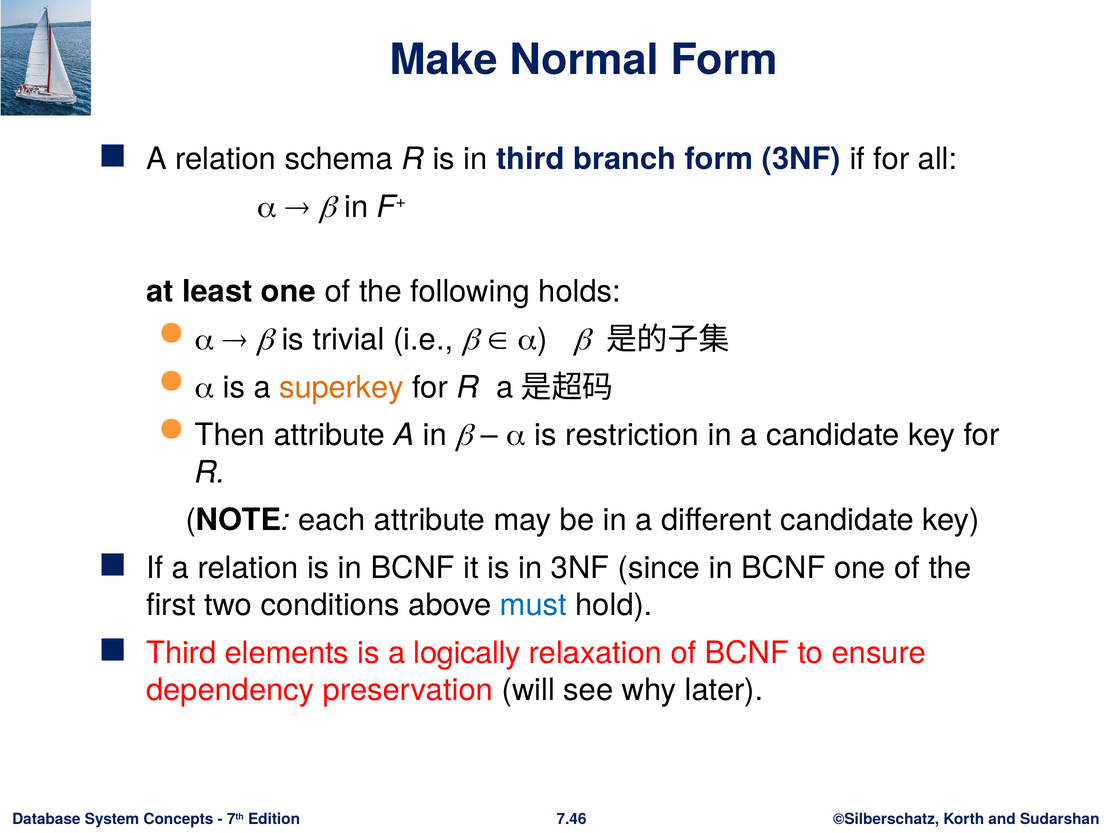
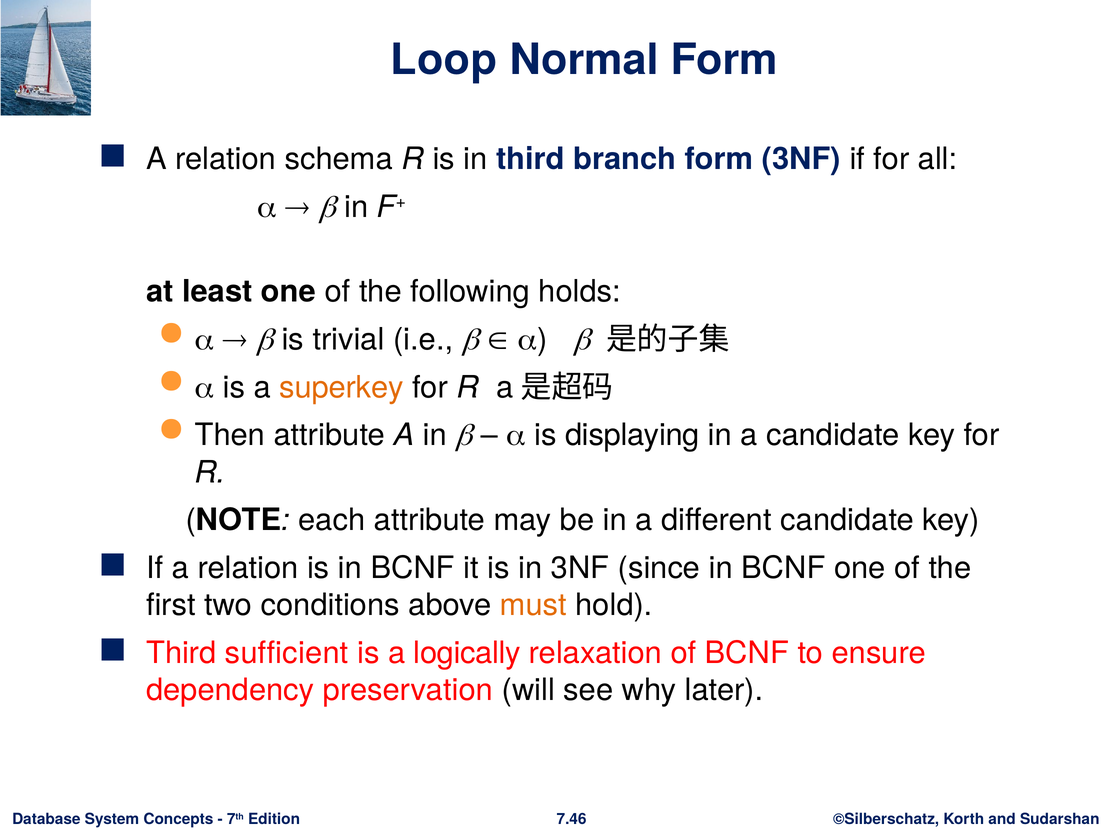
Make: Make -> Loop (444, 60)
restriction: restriction -> displaying (632, 435)
must colour: blue -> orange (533, 605)
elements: elements -> sufficient (287, 653)
